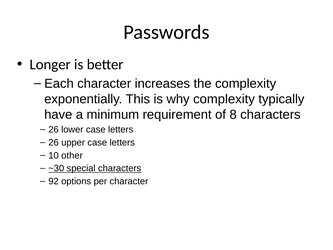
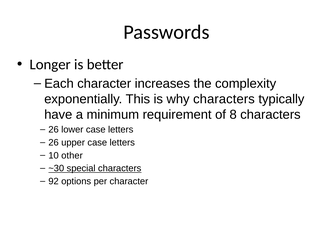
why complexity: complexity -> characters (224, 99)
